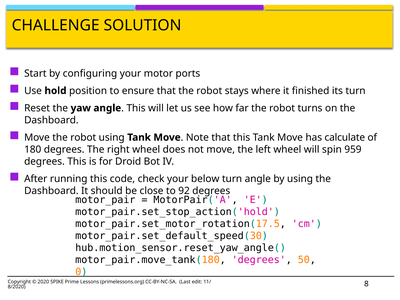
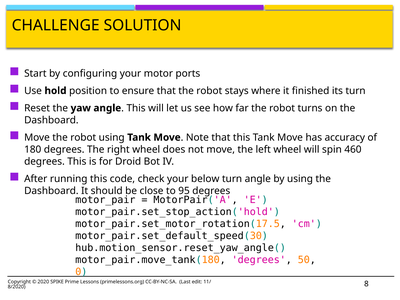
calculate: calculate -> accuracy (345, 137)
959: 959 -> 460 (353, 149)
92: 92 -> 95 (184, 191)
